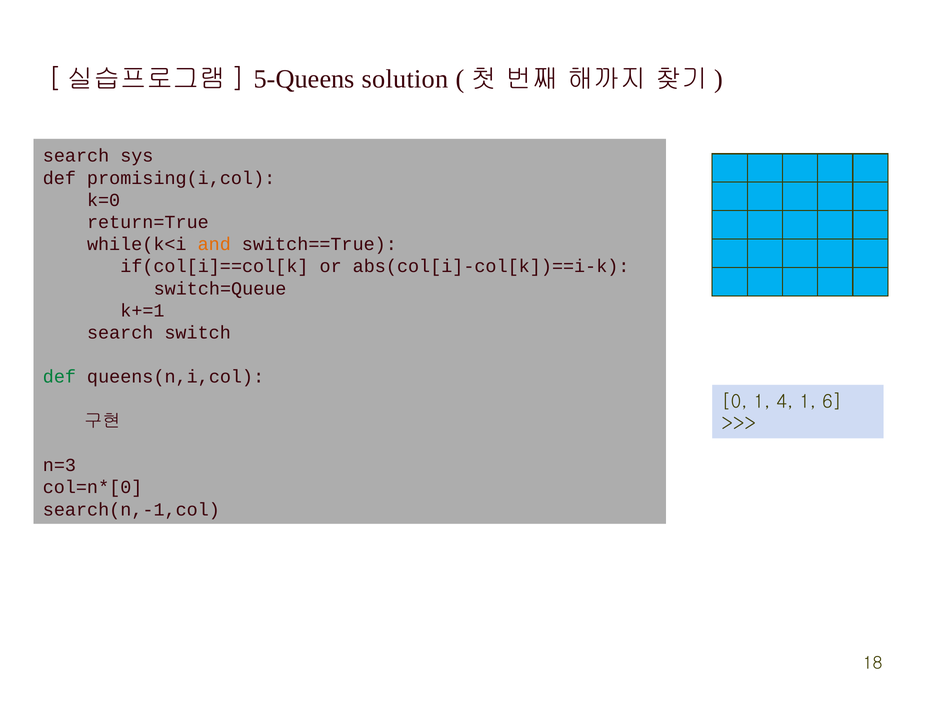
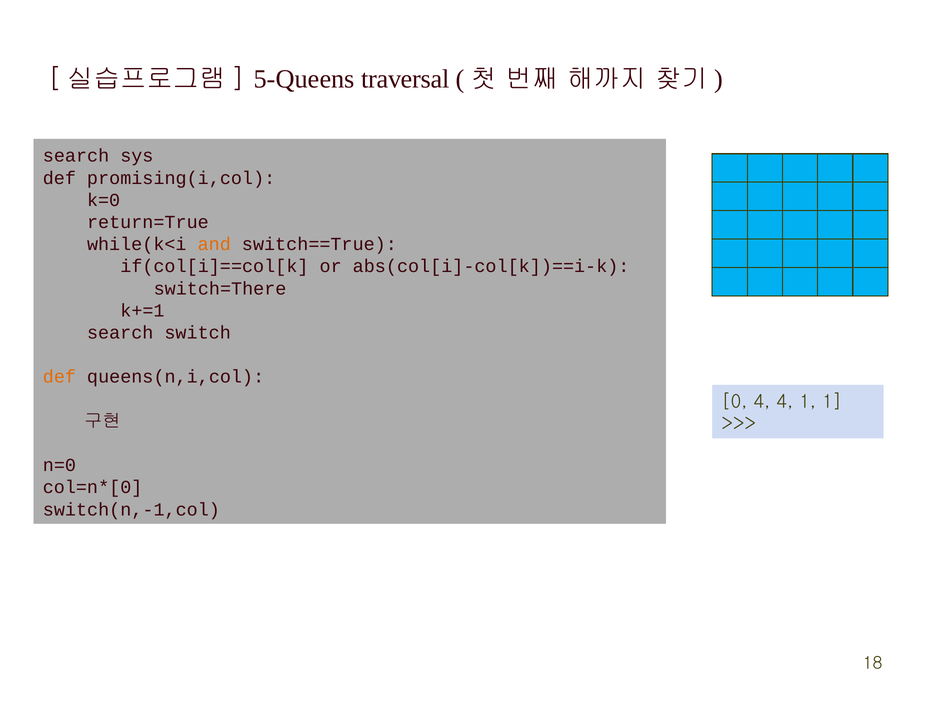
solution: solution -> traversal (405, 79)
switch=Queue: switch=Queue -> switch=There (220, 289)
def colour: green -> orange (59, 377)
0 1: 1 -> 4 (762, 402)
1 6: 6 -> 1 (832, 402)
n=3: n=3 -> n=0 (59, 465)
search(n,-1,col: search(n,-1,col -> switch(n,-1,col (131, 510)
